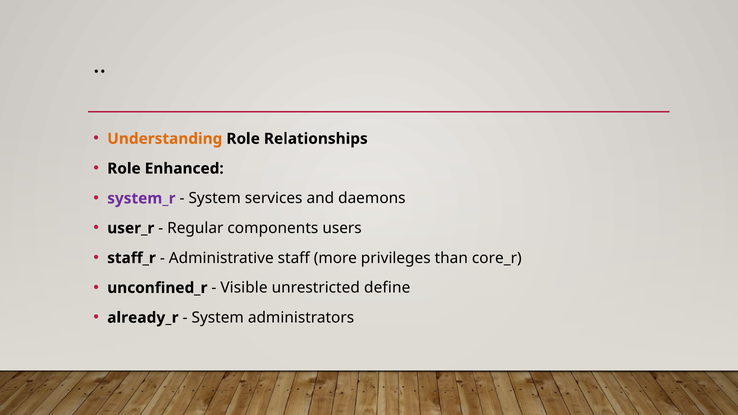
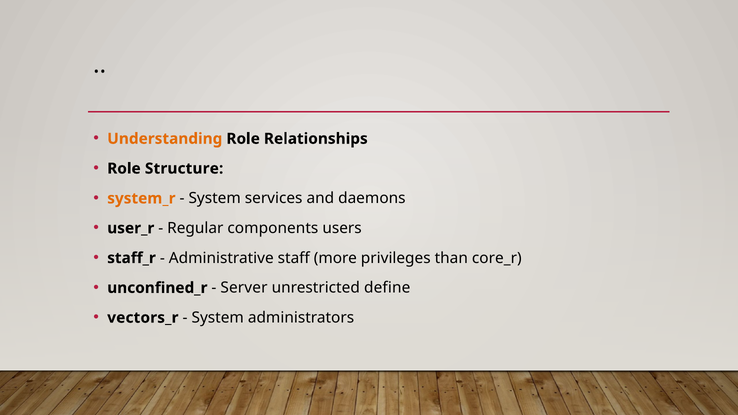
Enhanced: Enhanced -> Structure (184, 169)
system_r colour: purple -> orange (141, 198)
Visible: Visible -> Server (244, 288)
already_r: already_r -> vectors_r (143, 318)
